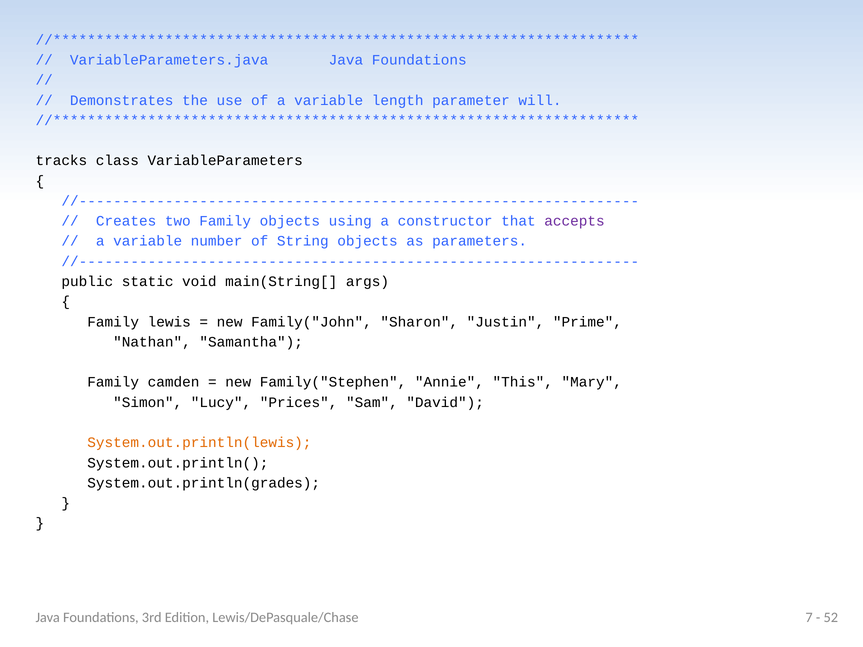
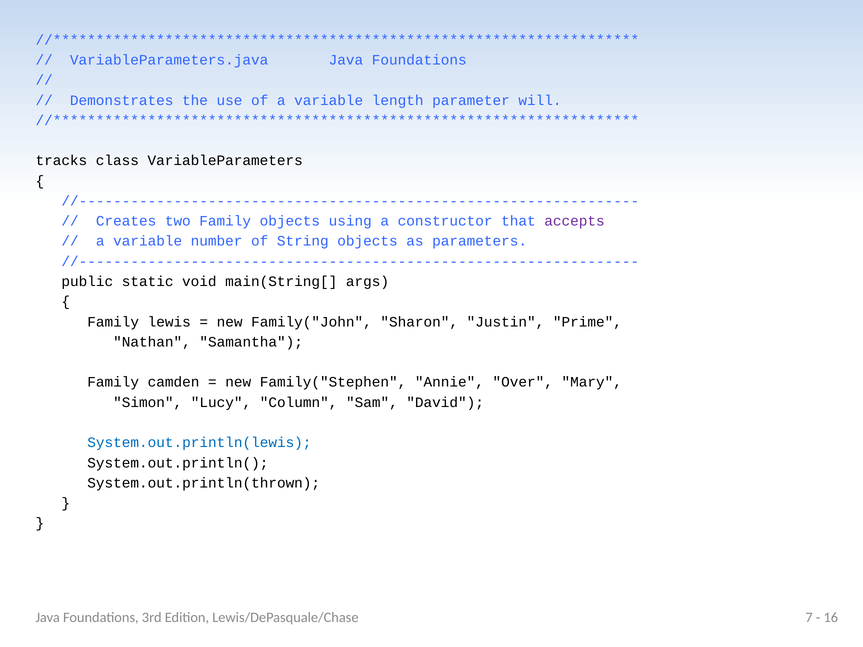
This: This -> Over (523, 382)
Prices: Prices -> Column (299, 403)
System.out.println(lewis colour: orange -> blue (199, 443)
System.out.println(grades: System.out.println(grades -> System.out.println(thrown (204, 483)
52: 52 -> 16 (831, 618)
